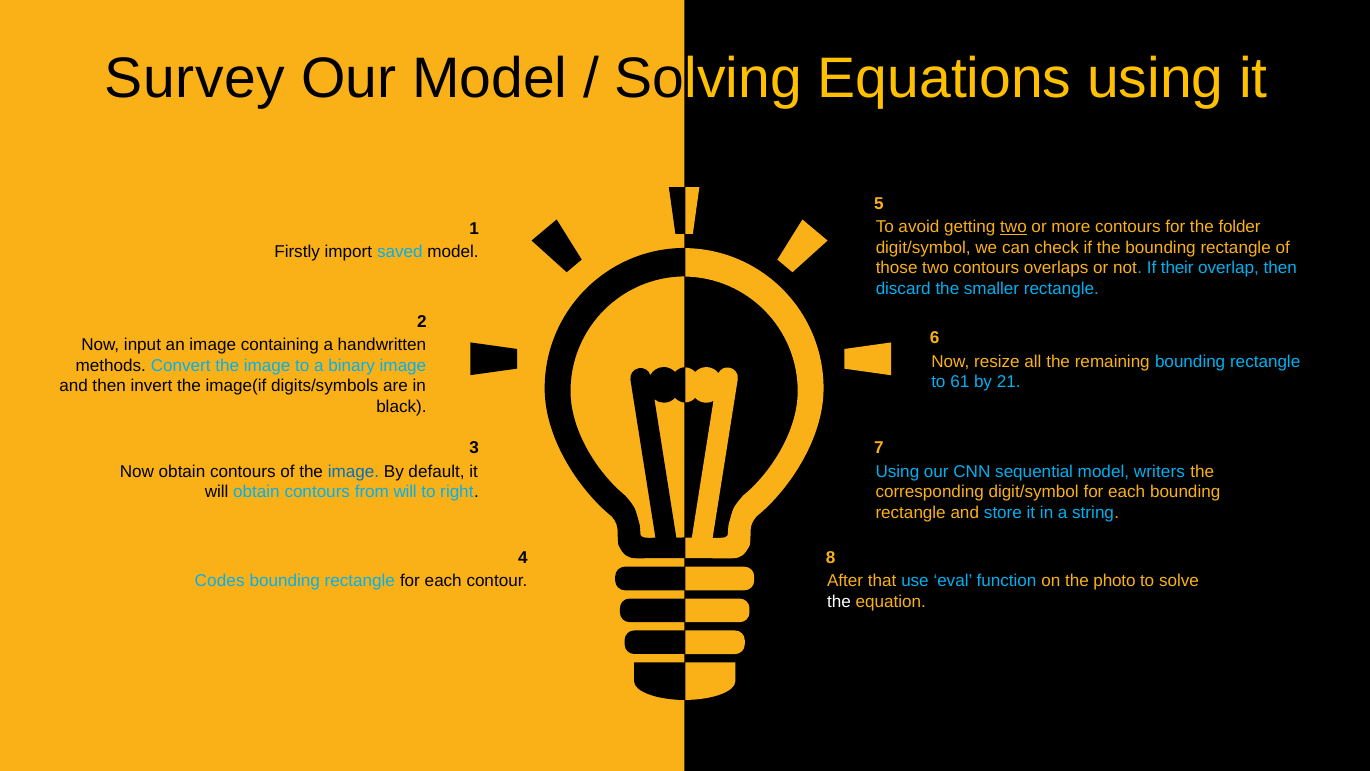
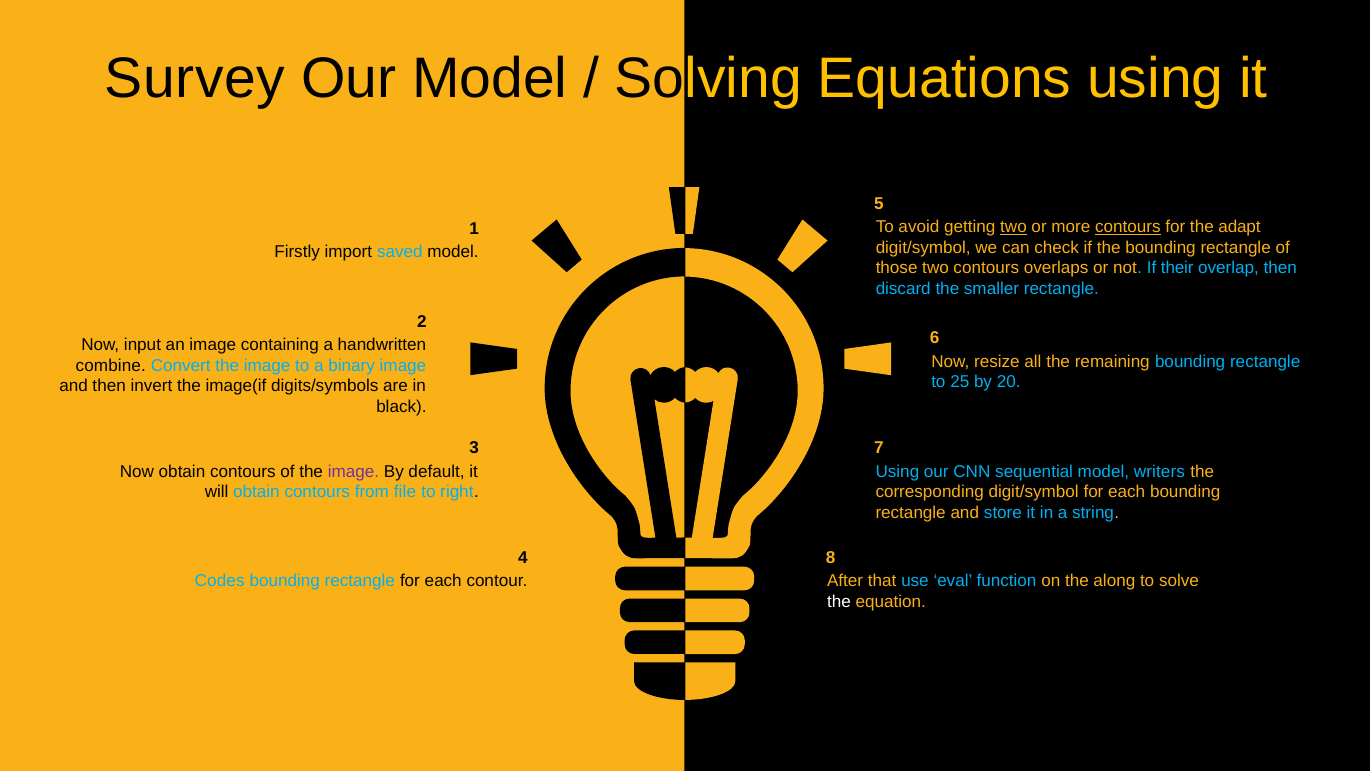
contours underline: none -> present (1128, 227)
folder: folder -> adapt (1240, 227)
methods: methods -> combine (111, 366)
61: 61 -> 25 (960, 382)
21: 21 -> 20 (1009, 382)
image colour: blue -> purple (353, 471)
from will: will -> file (405, 492)
photo: photo -> along (1114, 581)
